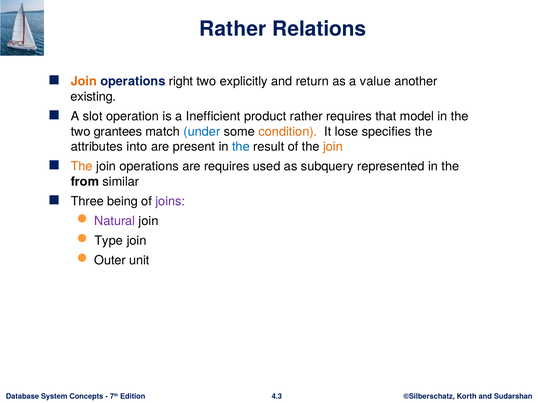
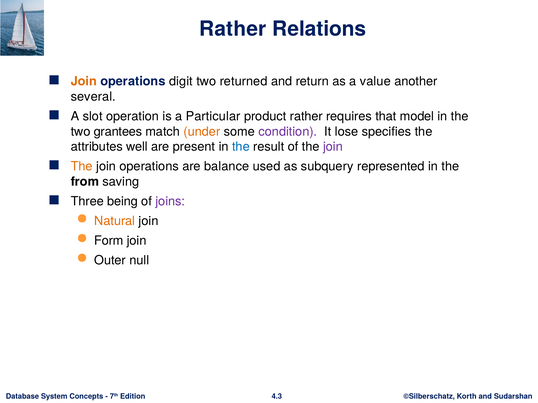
right: right -> digit (181, 82)
explicitly: explicitly -> returned (244, 82)
existing: existing -> several (93, 97)
Inefficient: Inefficient -> Particular (213, 116)
under colour: blue -> orange (202, 132)
condition colour: orange -> purple (288, 132)
into: into -> well (137, 147)
join colour: orange -> purple (333, 147)
are requires: requires -> balance (227, 167)
similar: similar -> saving (121, 182)
Natural colour: purple -> orange (115, 221)
Type: Type -> Form (109, 241)
unit: unit -> null (139, 261)
